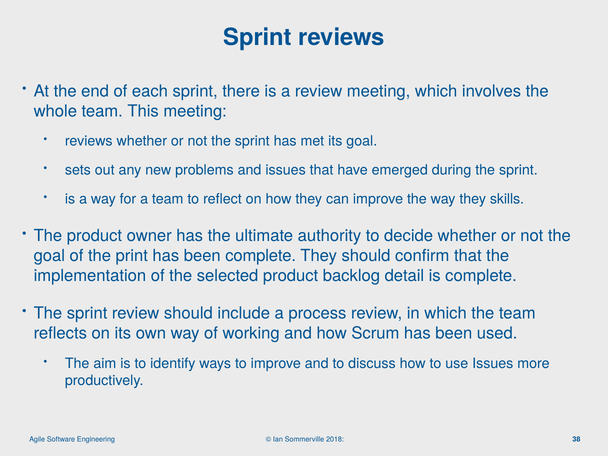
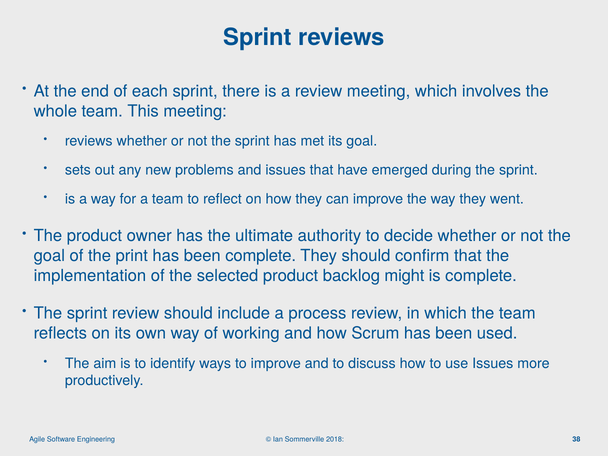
skills: skills -> went (507, 199)
detail: detail -> might (404, 276)
